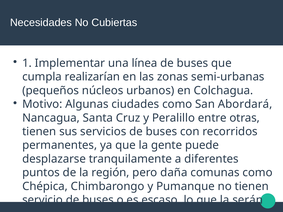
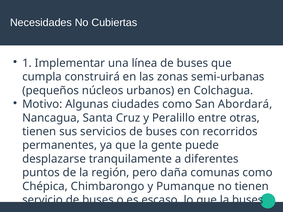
realizarían: realizarían -> construirá (92, 77)
la serán: serán -> buses (248, 200)
